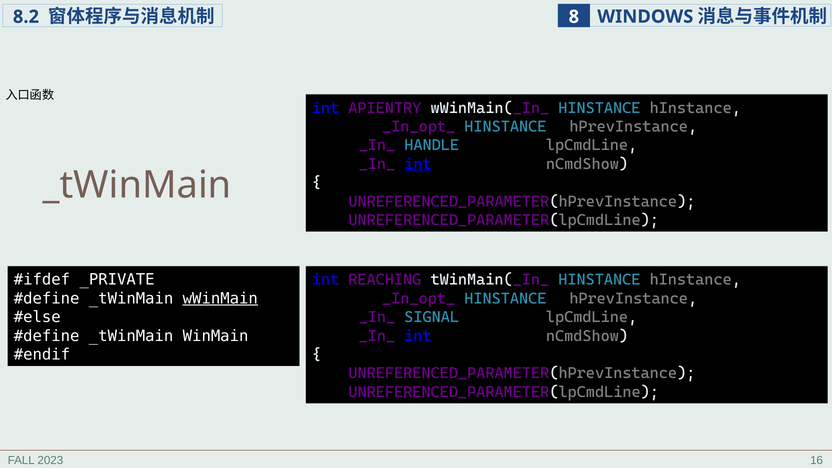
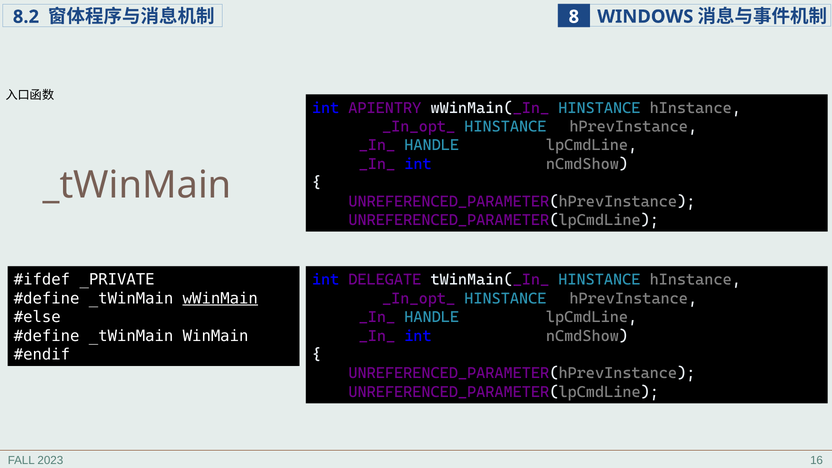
int underline: present -> none (418, 164)
REACHING: REACHING -> DELEGATE (385, 280)
SIGNAL: SIGNAL -> HANDLE (432, 317)
